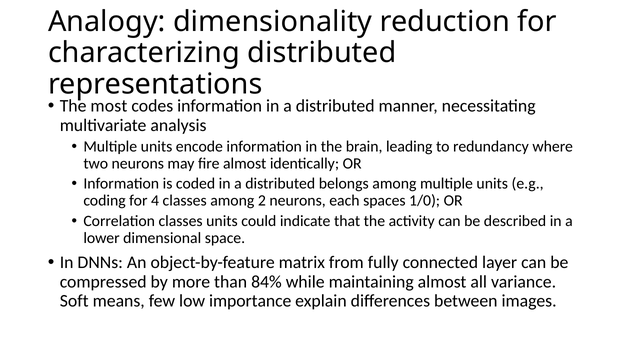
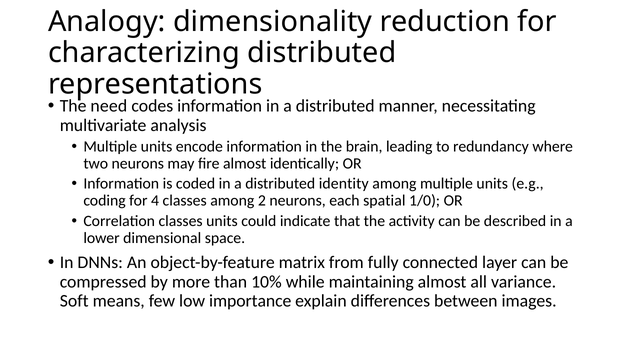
most: most -> need (109, 106)
belongs: belongs -> identity (344, 184)
spaces: spaces -> spatial (384, 201)
84%: 84% -> 10% (266, 282)
